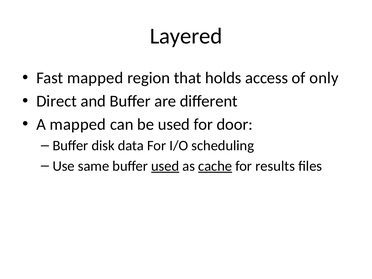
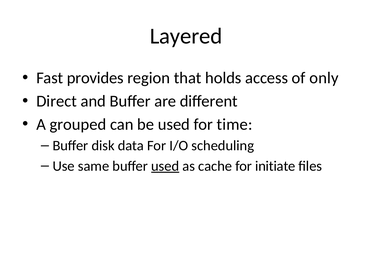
Fast mapped: mapped -> provides (95, 78)
A mapped: mapped -> grouped (78, 124)
door: door -> time (235, 124)
cache underline: present -> none (215, 166)
results: results -> initiate (275, 166)
